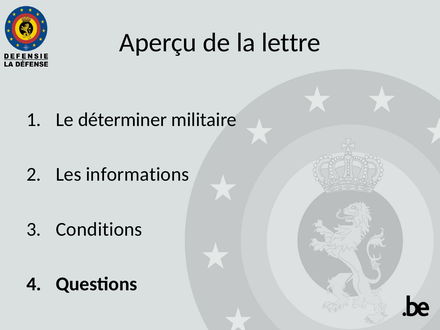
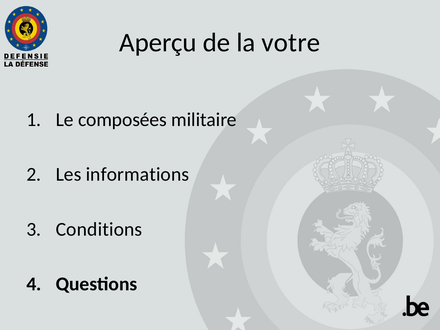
lettre: lettre -> votre (291, 43)
déterminer: déterminer -> composées (122, 120)
